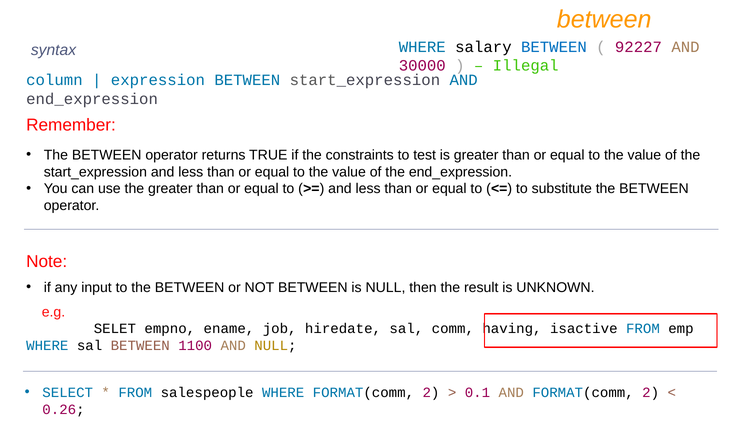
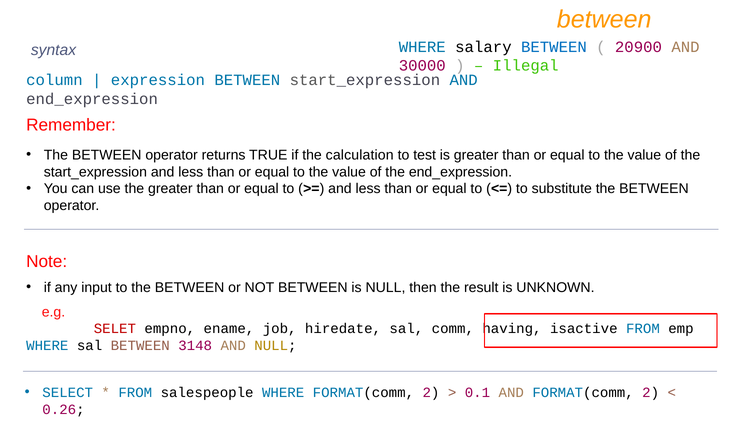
92227: 92227 -> 20900 (638, 47)
constraints: constraints -> calculation (360, 155)
SELET colour: black -> red (115, 328)
1100: 1100 -> 3148 (195, 345)
